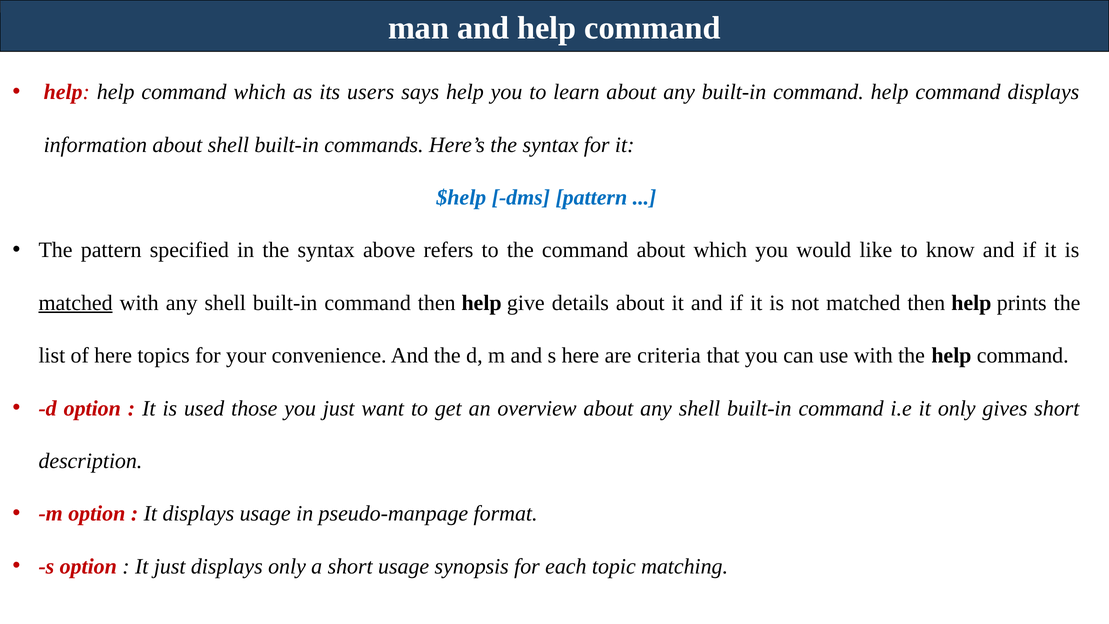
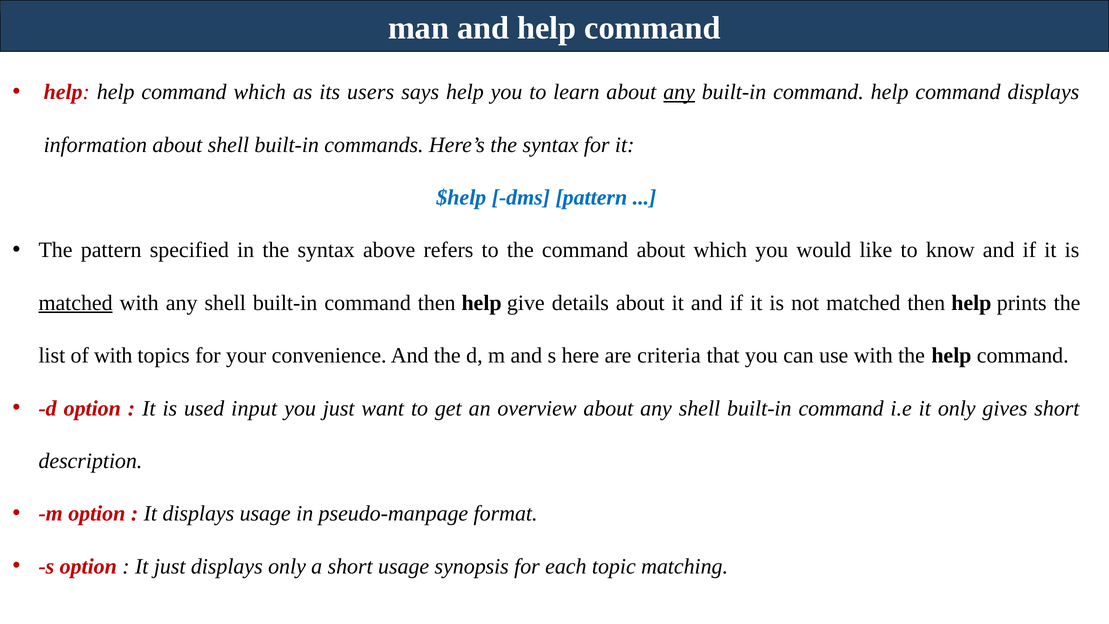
any underline: none -> present (679, 92)
of here: here -> with (113, 355)
those: those -> input (254, 408)
